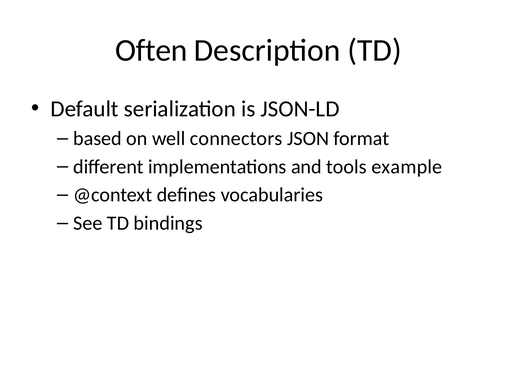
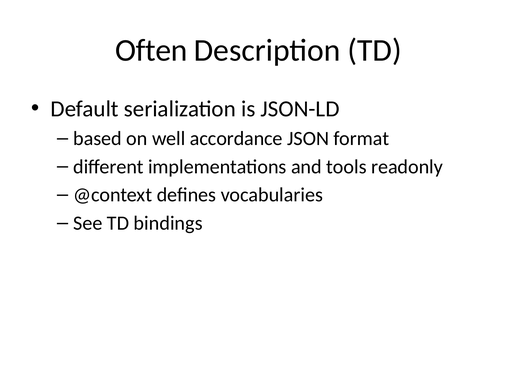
connectors: connectors -> accordance (236, 138)
example: example -> readonly (407, 167)
